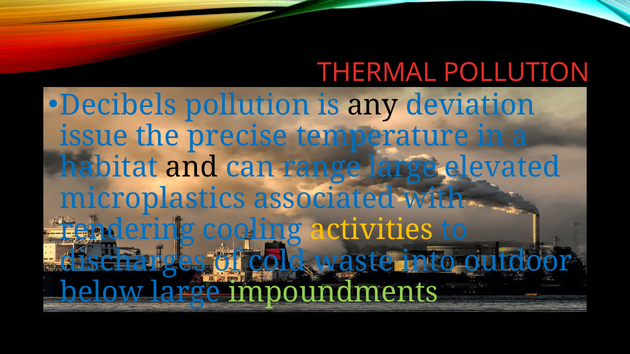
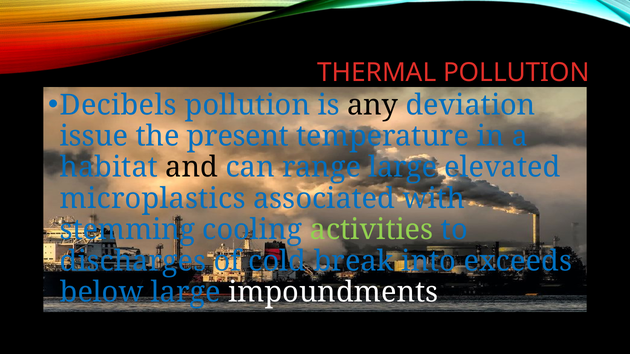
precise: precise -> present (238, 136)
rendering: rendering -> stemming (127, 230)
activities colour: yellow -> light green (372, 230)
waste: waste -> break (354, 261)
outdoor: outdoor -> exceeds (518, 261)
impoundments colour: light green -> white (333, 293)
